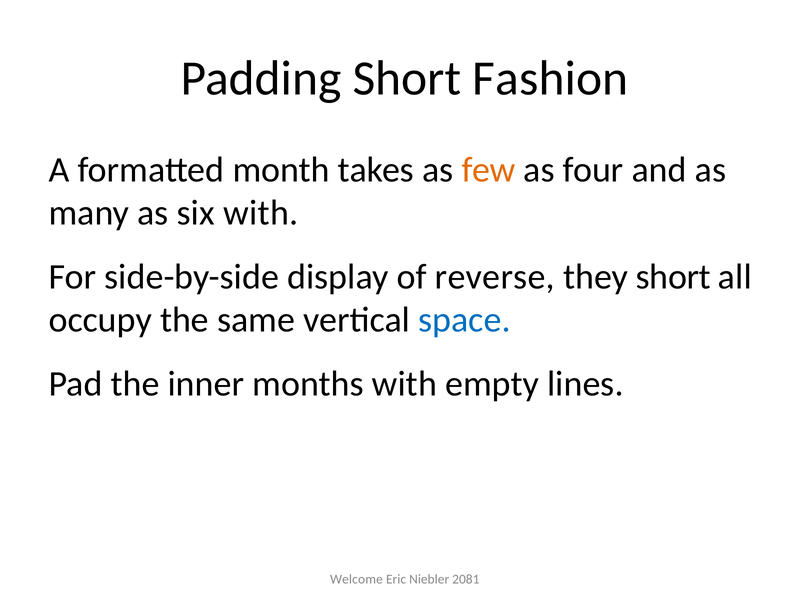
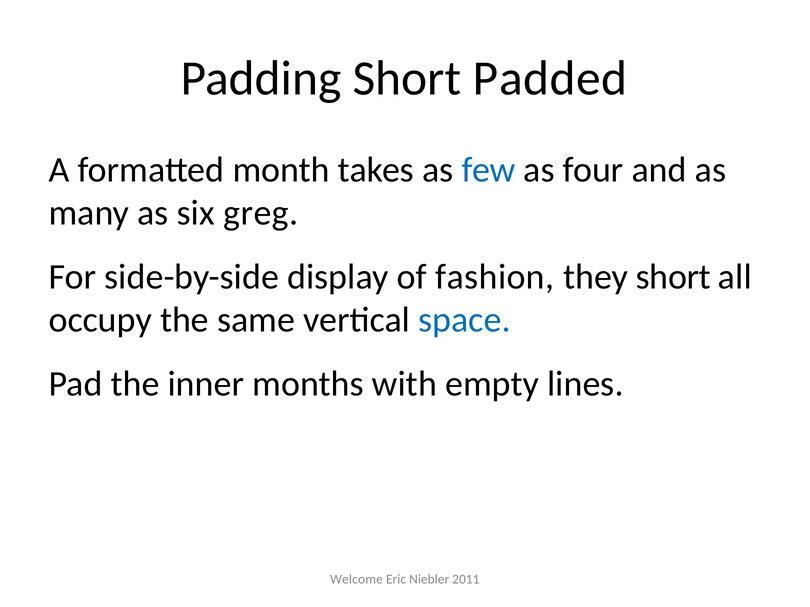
Fashion: Fashion -> Padded (550, 78)
few colour: orange -> blue (489, 170)
six with: with -> greg (261, 213)
reverse: reverse -> fashion (495, 277)
2081: 2081 -> 2011 (466, 580)
